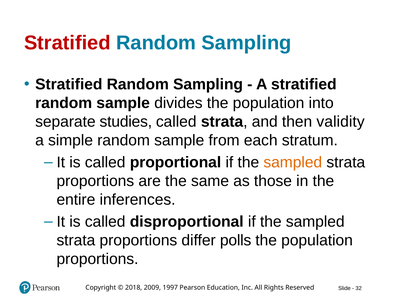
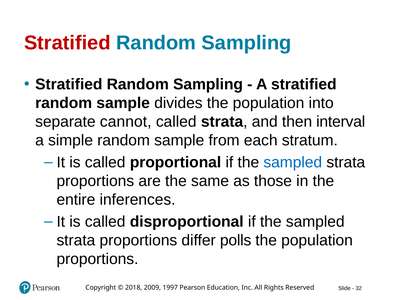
studies: studies -> cannot (126, 122)
validity: validity -> interval (341, 122)
sampled colour: orange -> blue (293, 162)
